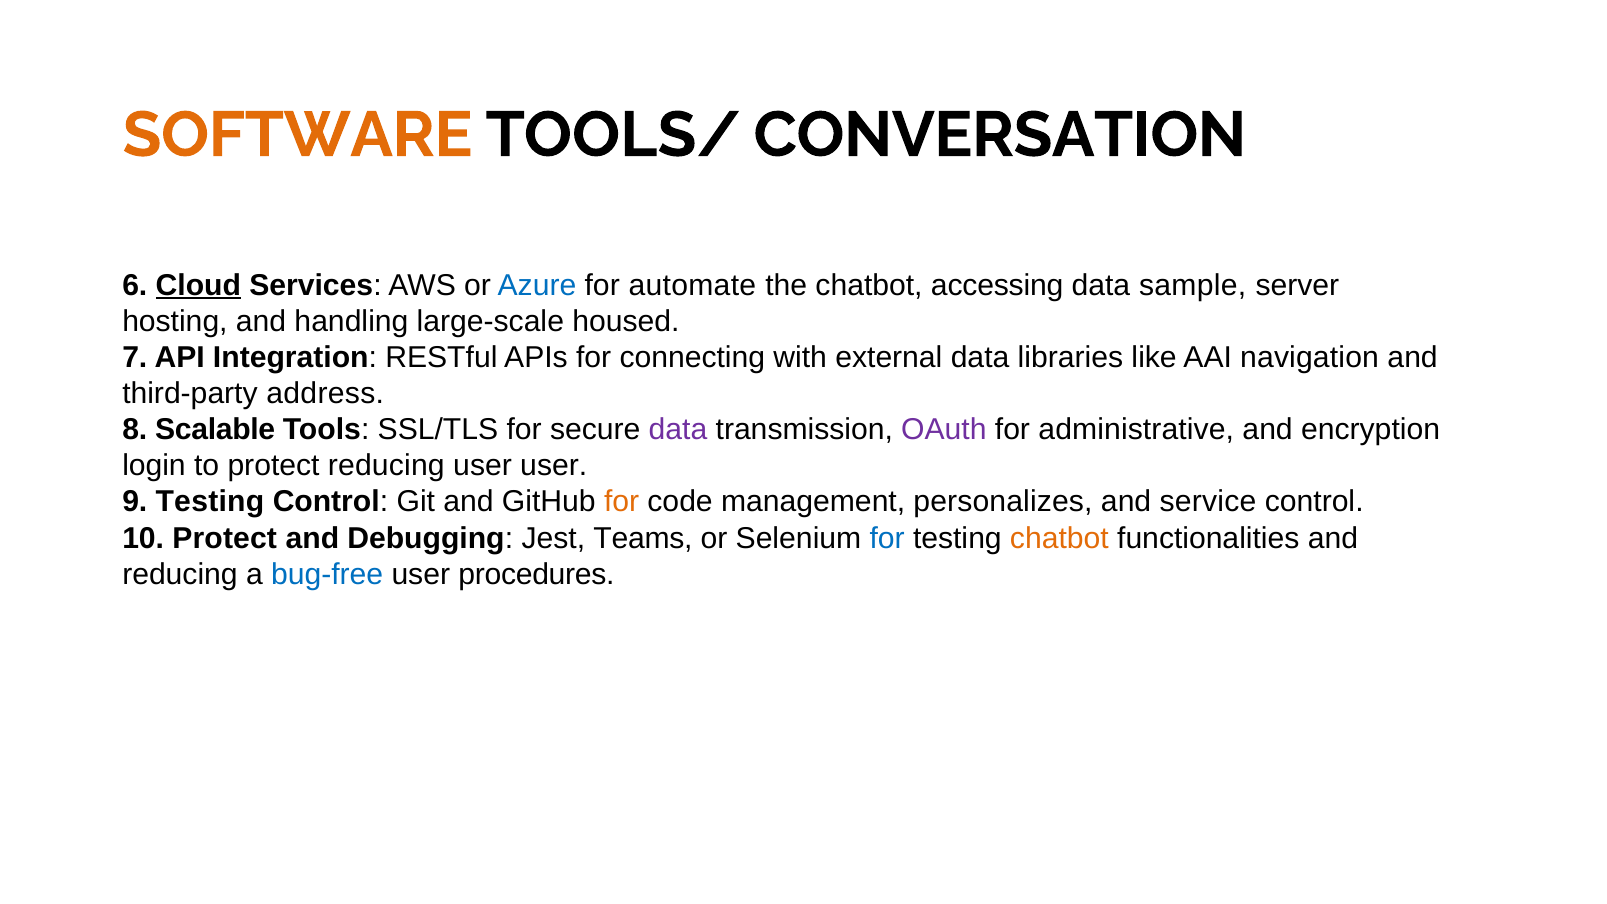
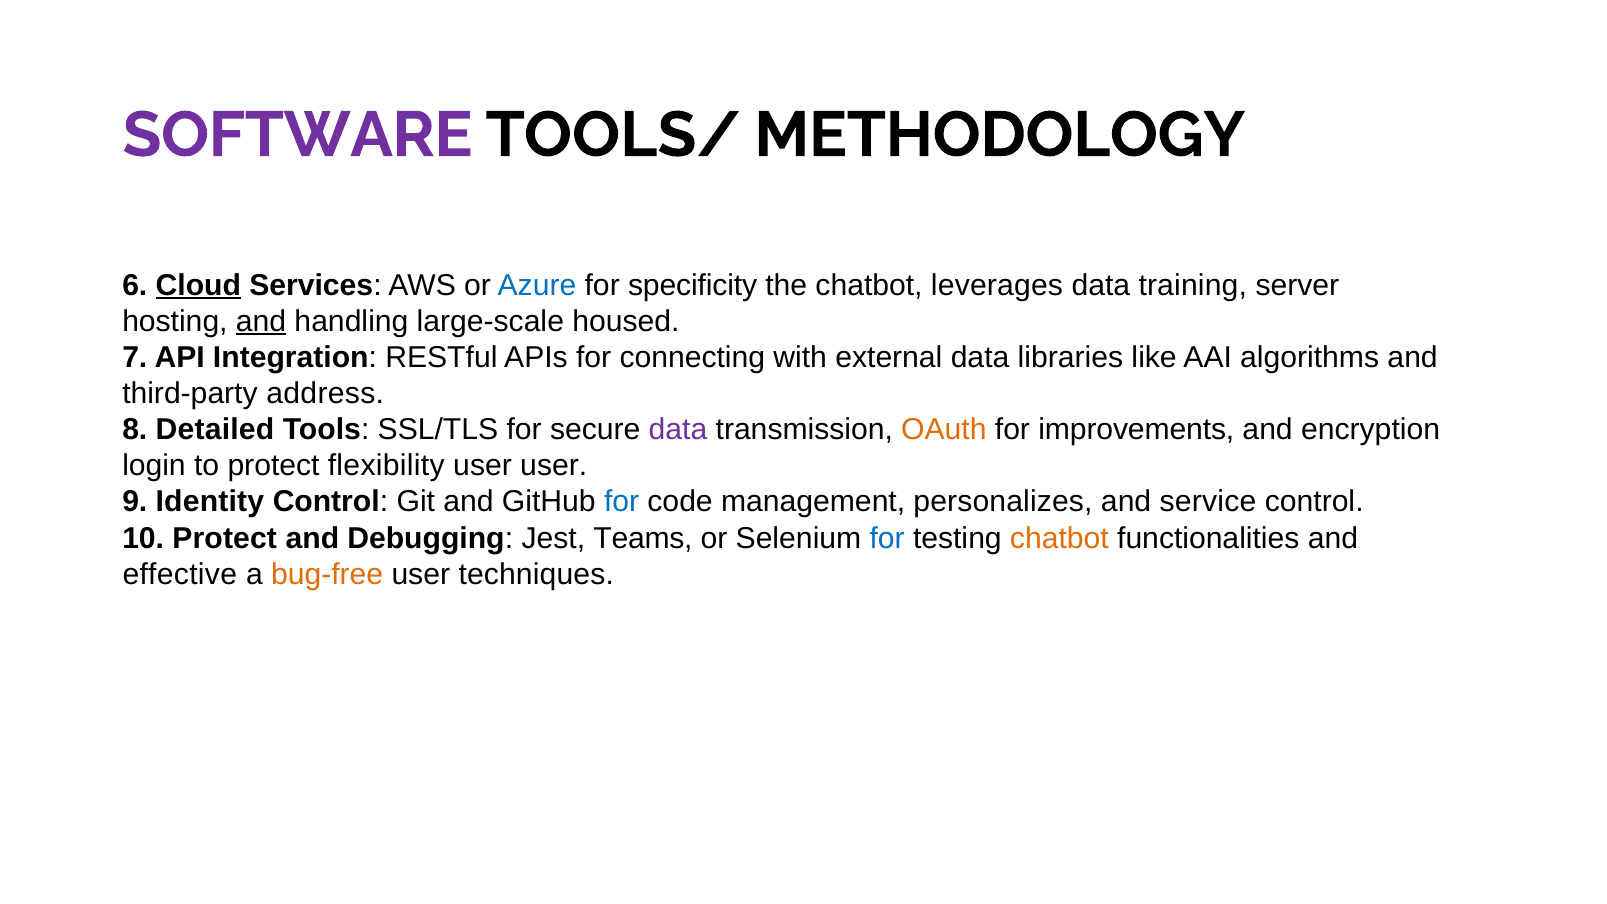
SOFTWARE colour: orange -> purple (298, 135)
CONVERSATION: CONVERSATION -> METHODOLOGY (1000, 135)
automate: automate -> specificity (693, 285)
accessing: accessing -> leverages (997, 285)
sample: sample -> training (1193, 285)
and underline: none -> present (261, 321)
navigation: navigation -> algorithms (1310, 357)
Scalable: Scalable -> Detailed (215, 430)
OAuth colour: purple -> orange (944, 430)
administrative: administrative -> improvements (1136, 430)
protect reducing: reducing -> flexibility (386, 466)
9 Testing: Testing -> Identity (210, 502)
for colour: orange -> blue (622, 502)
reducing: reducing -> effective (180, 574)
bug-free colour: blue -> orange (327, 574)
procedures: procedures -> techniques (536, 574)
